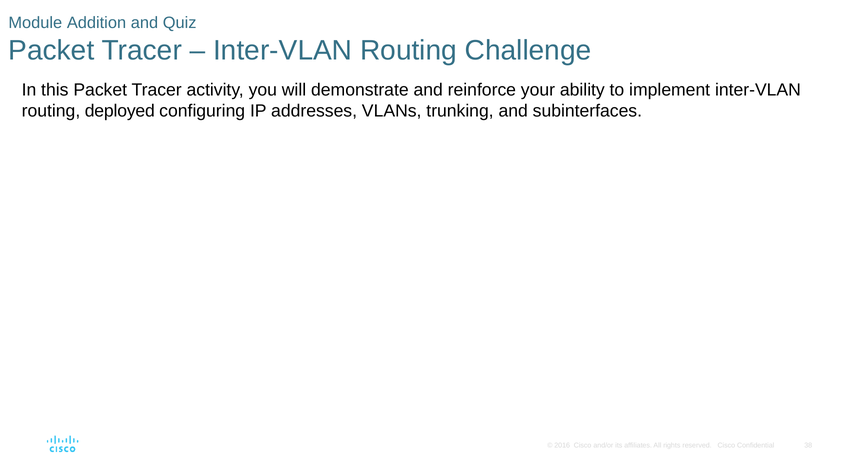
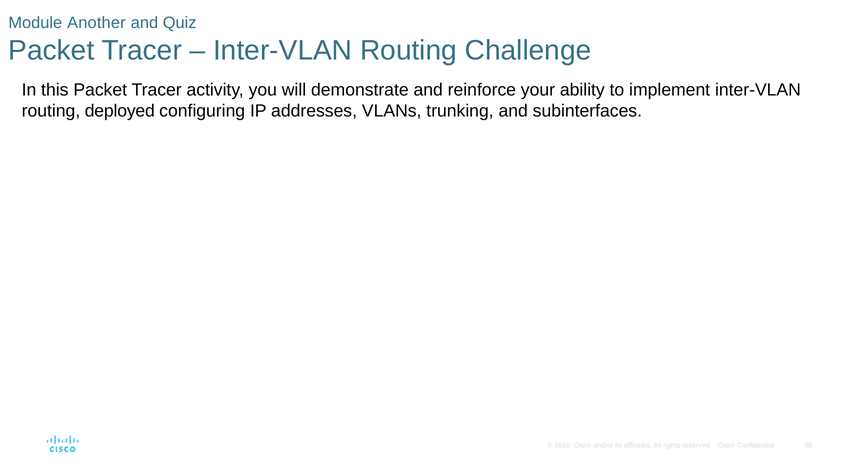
Addition: Addition -> Another (96, 23)
